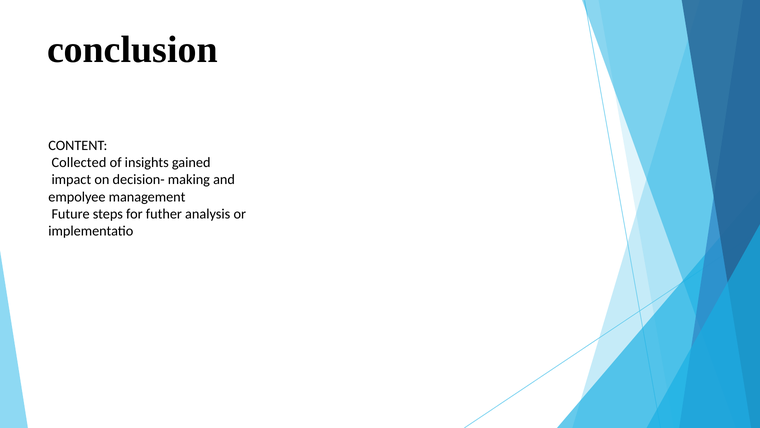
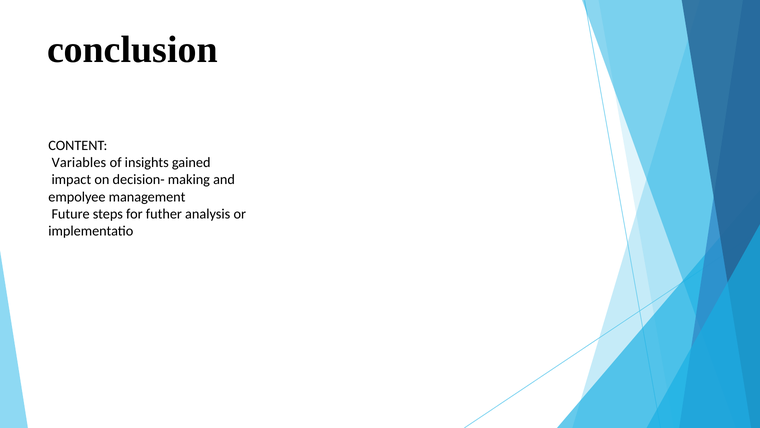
Collected: Collected -> Variables (79, 162)
